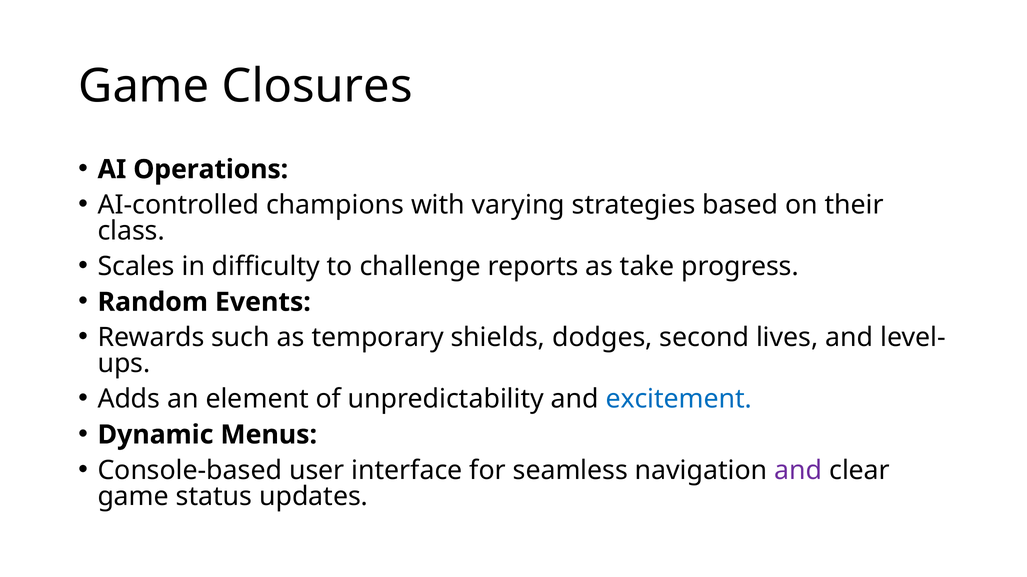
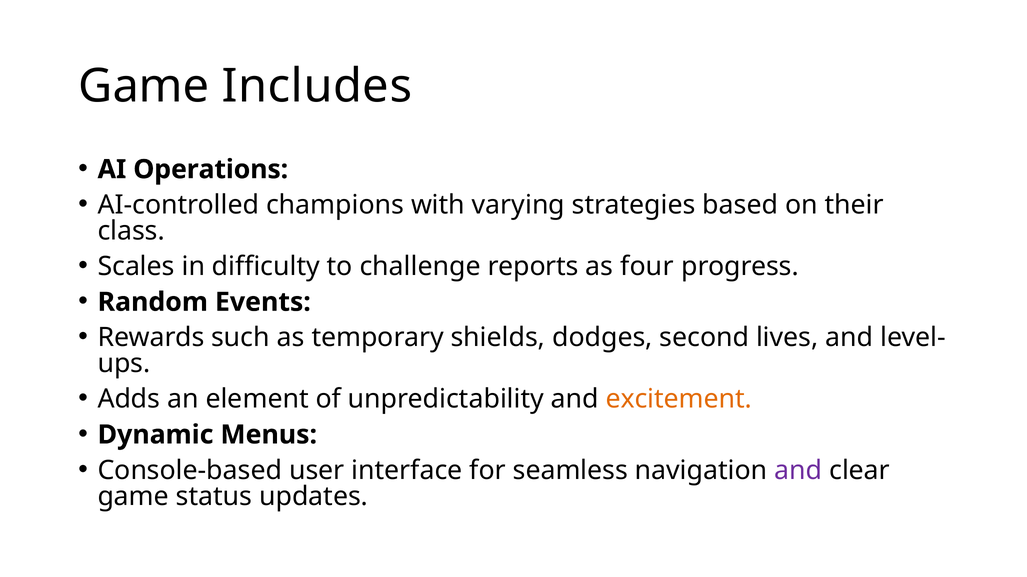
Closures: Closures -> Includes (317, 86)
take: take -> four (647, 267)
excitement colour: blue -> orange (679, 400)
